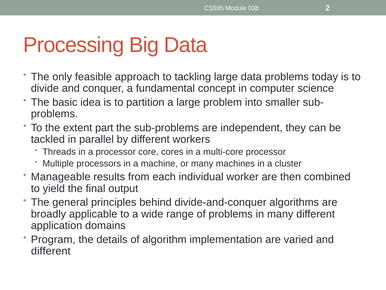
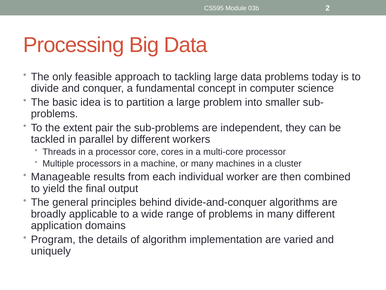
part: part -> pair (104, 128)
different: different -> uniquely (51, 251)
